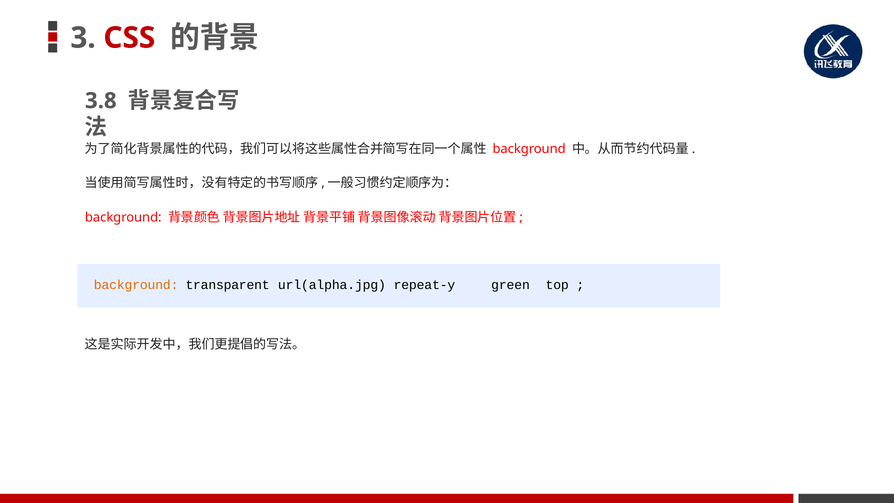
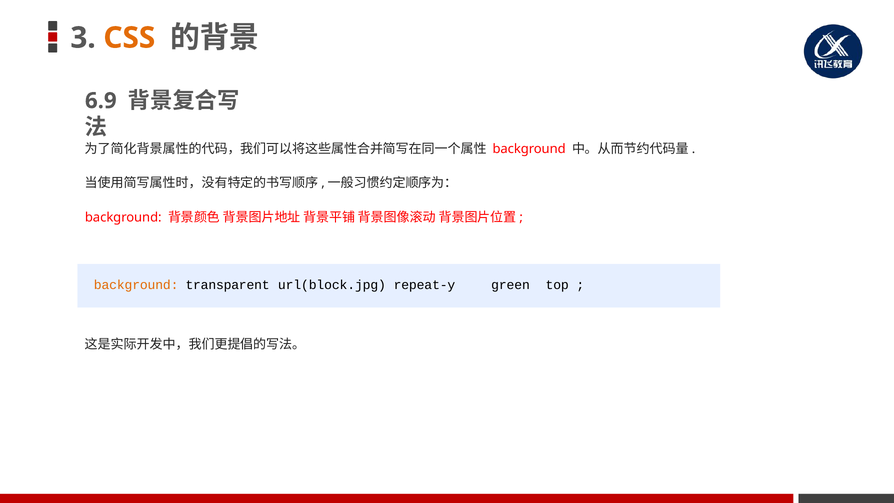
CSS colour: red -> orange (129, 38)
3.8: 3.8 -> 6.9 (101, 101)
url(alpha.jpg: url(alpha.jpg -> url(block.jpg (332, 285)
